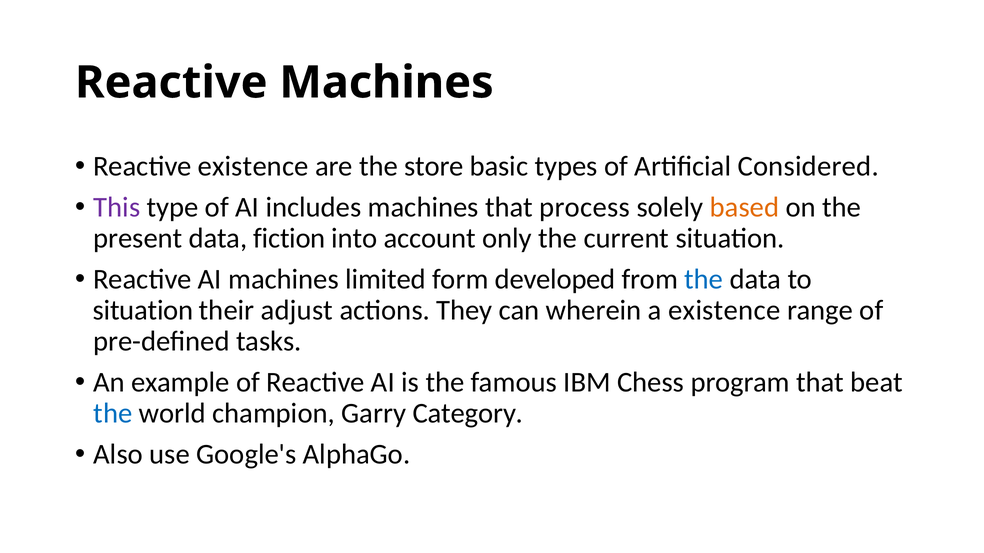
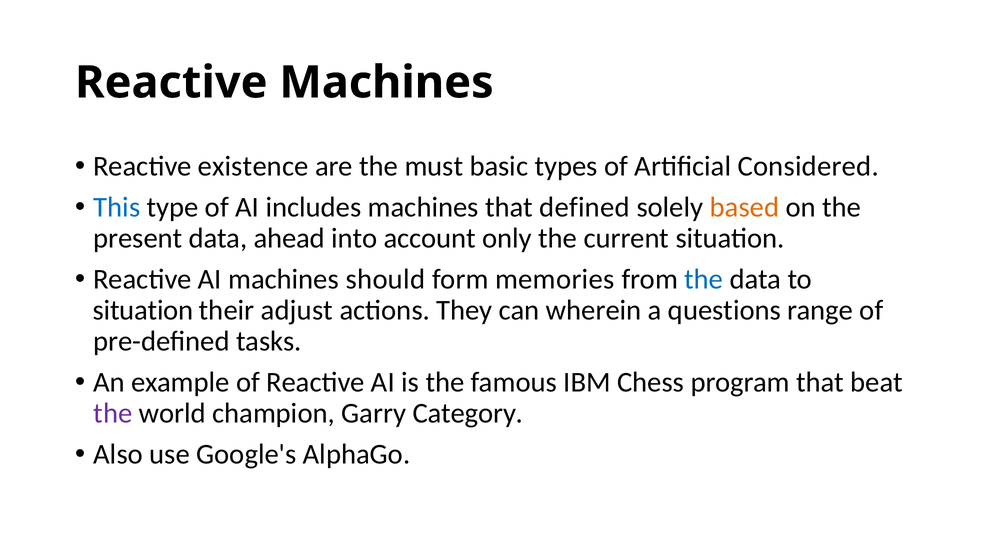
store: store -> must (434, 166)
This colour: purple -> blue (117, 208)
process: process -> defined (585, 208)
fiction: fiction -> ahead (289, 238)
limited: limited -> should (385, 280)
developed: developed -> memories (555, 280)
a existence: existence -> questions (724, 311)
the colour: blue -> purple (113, 414)
